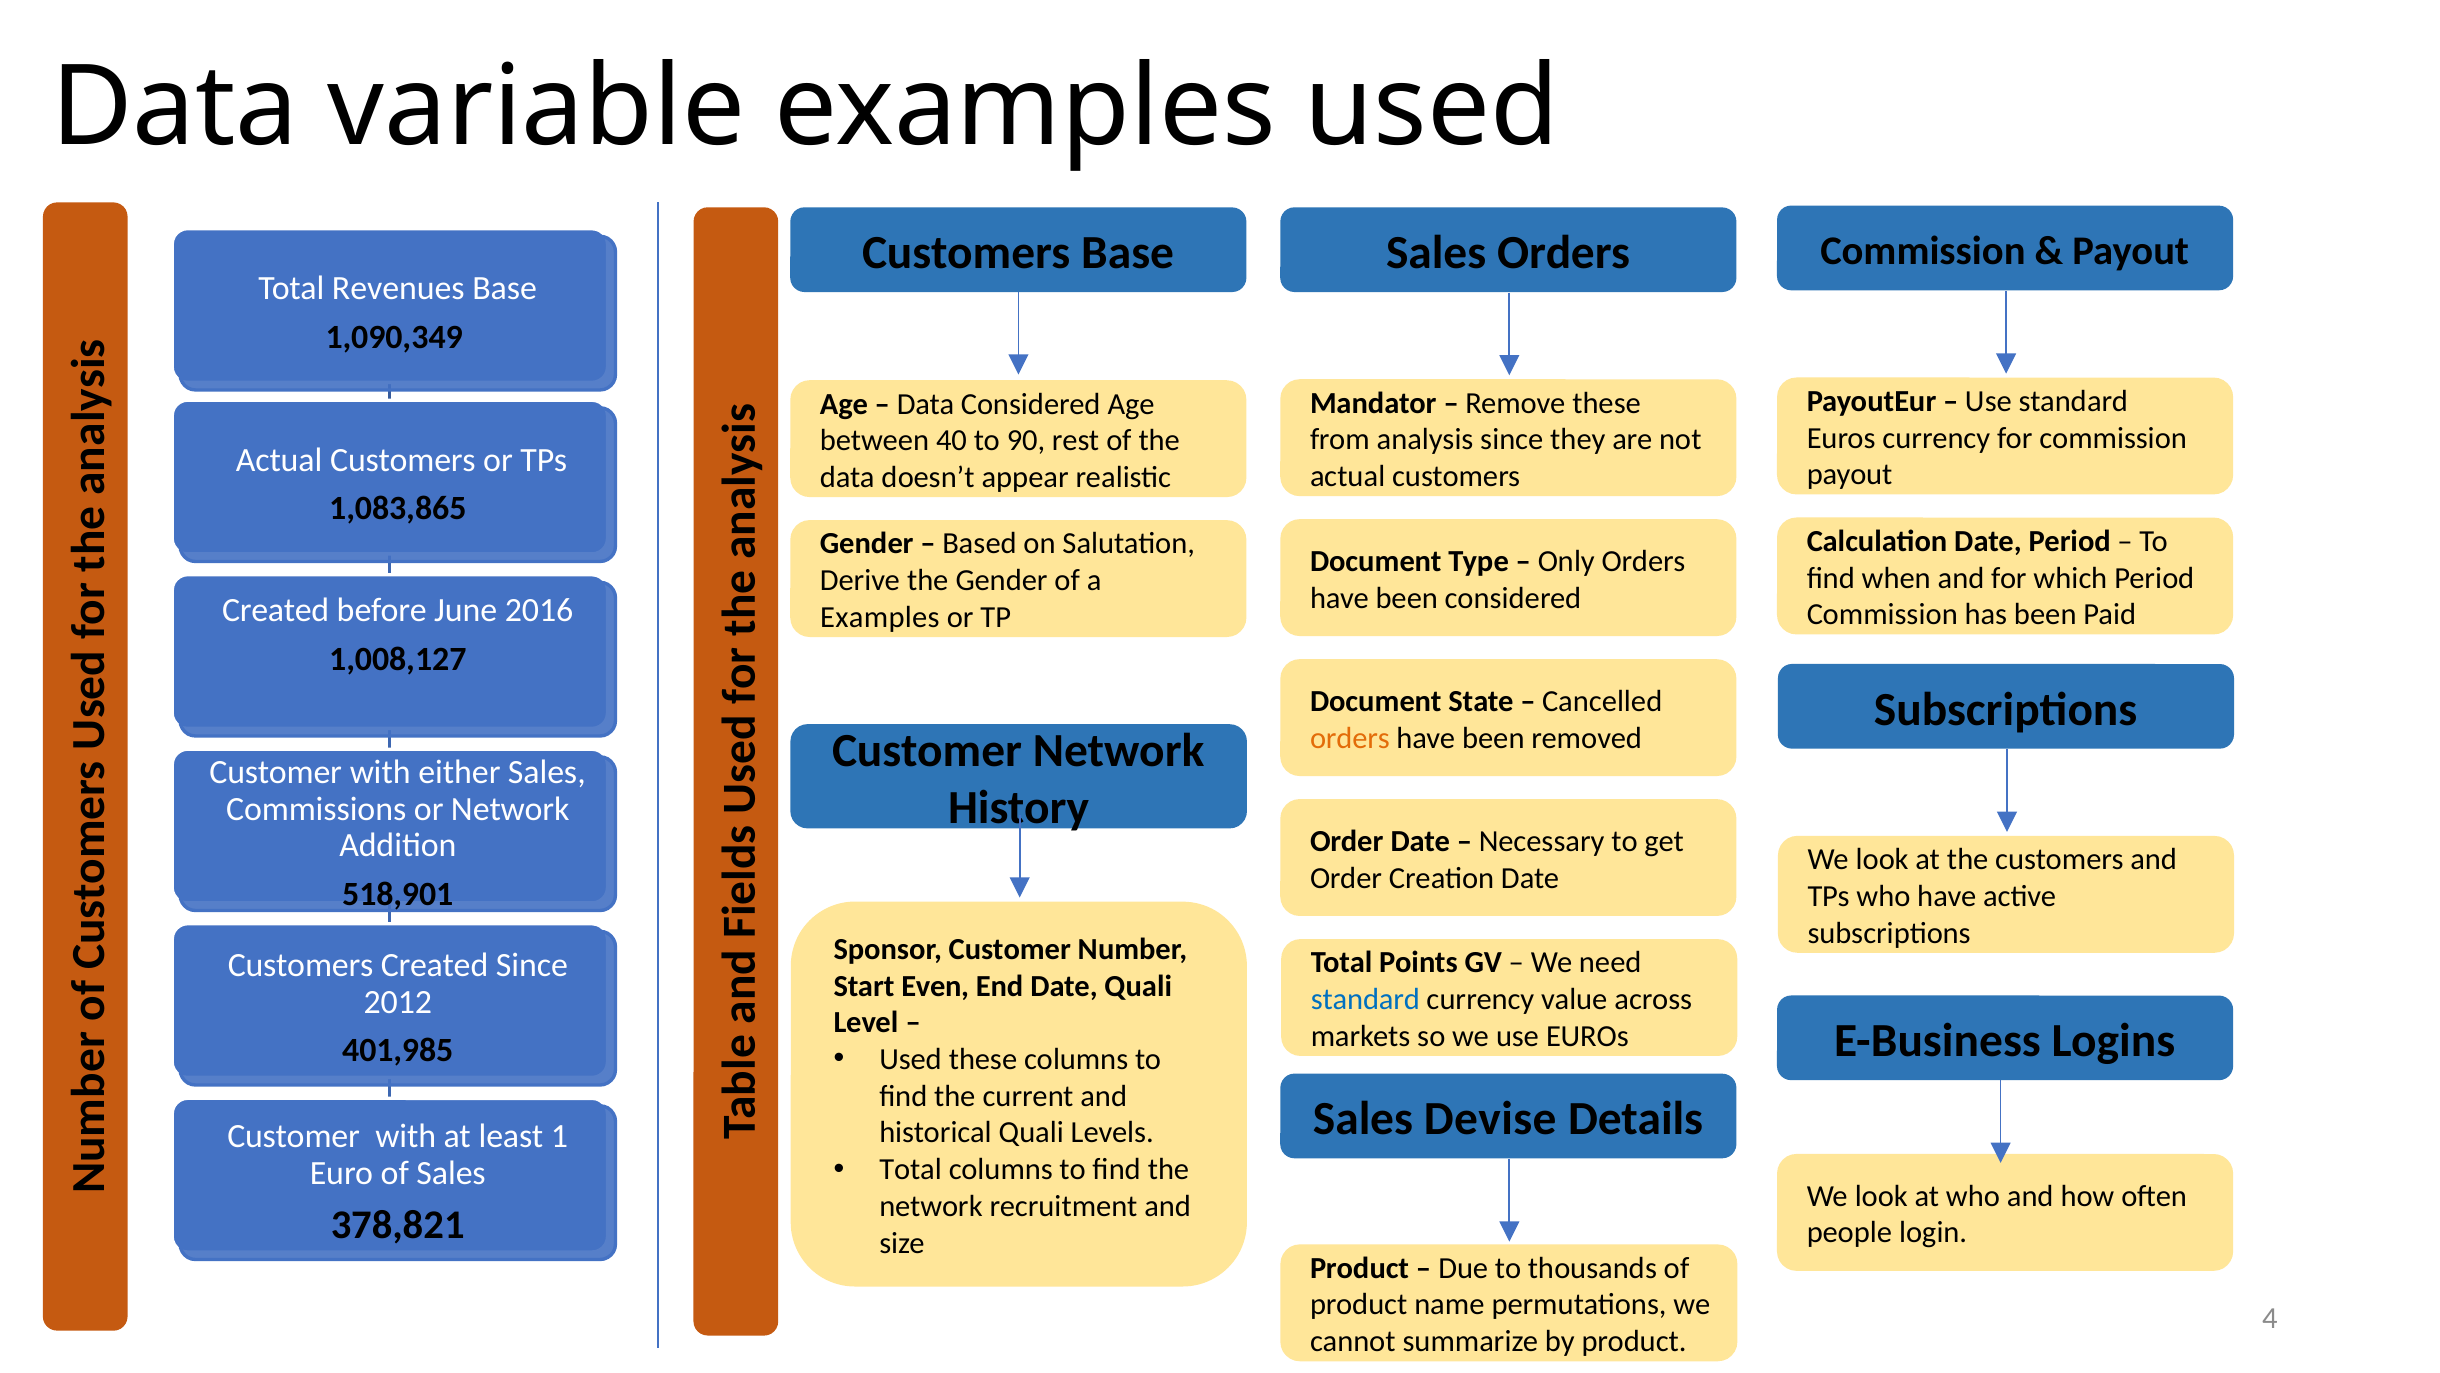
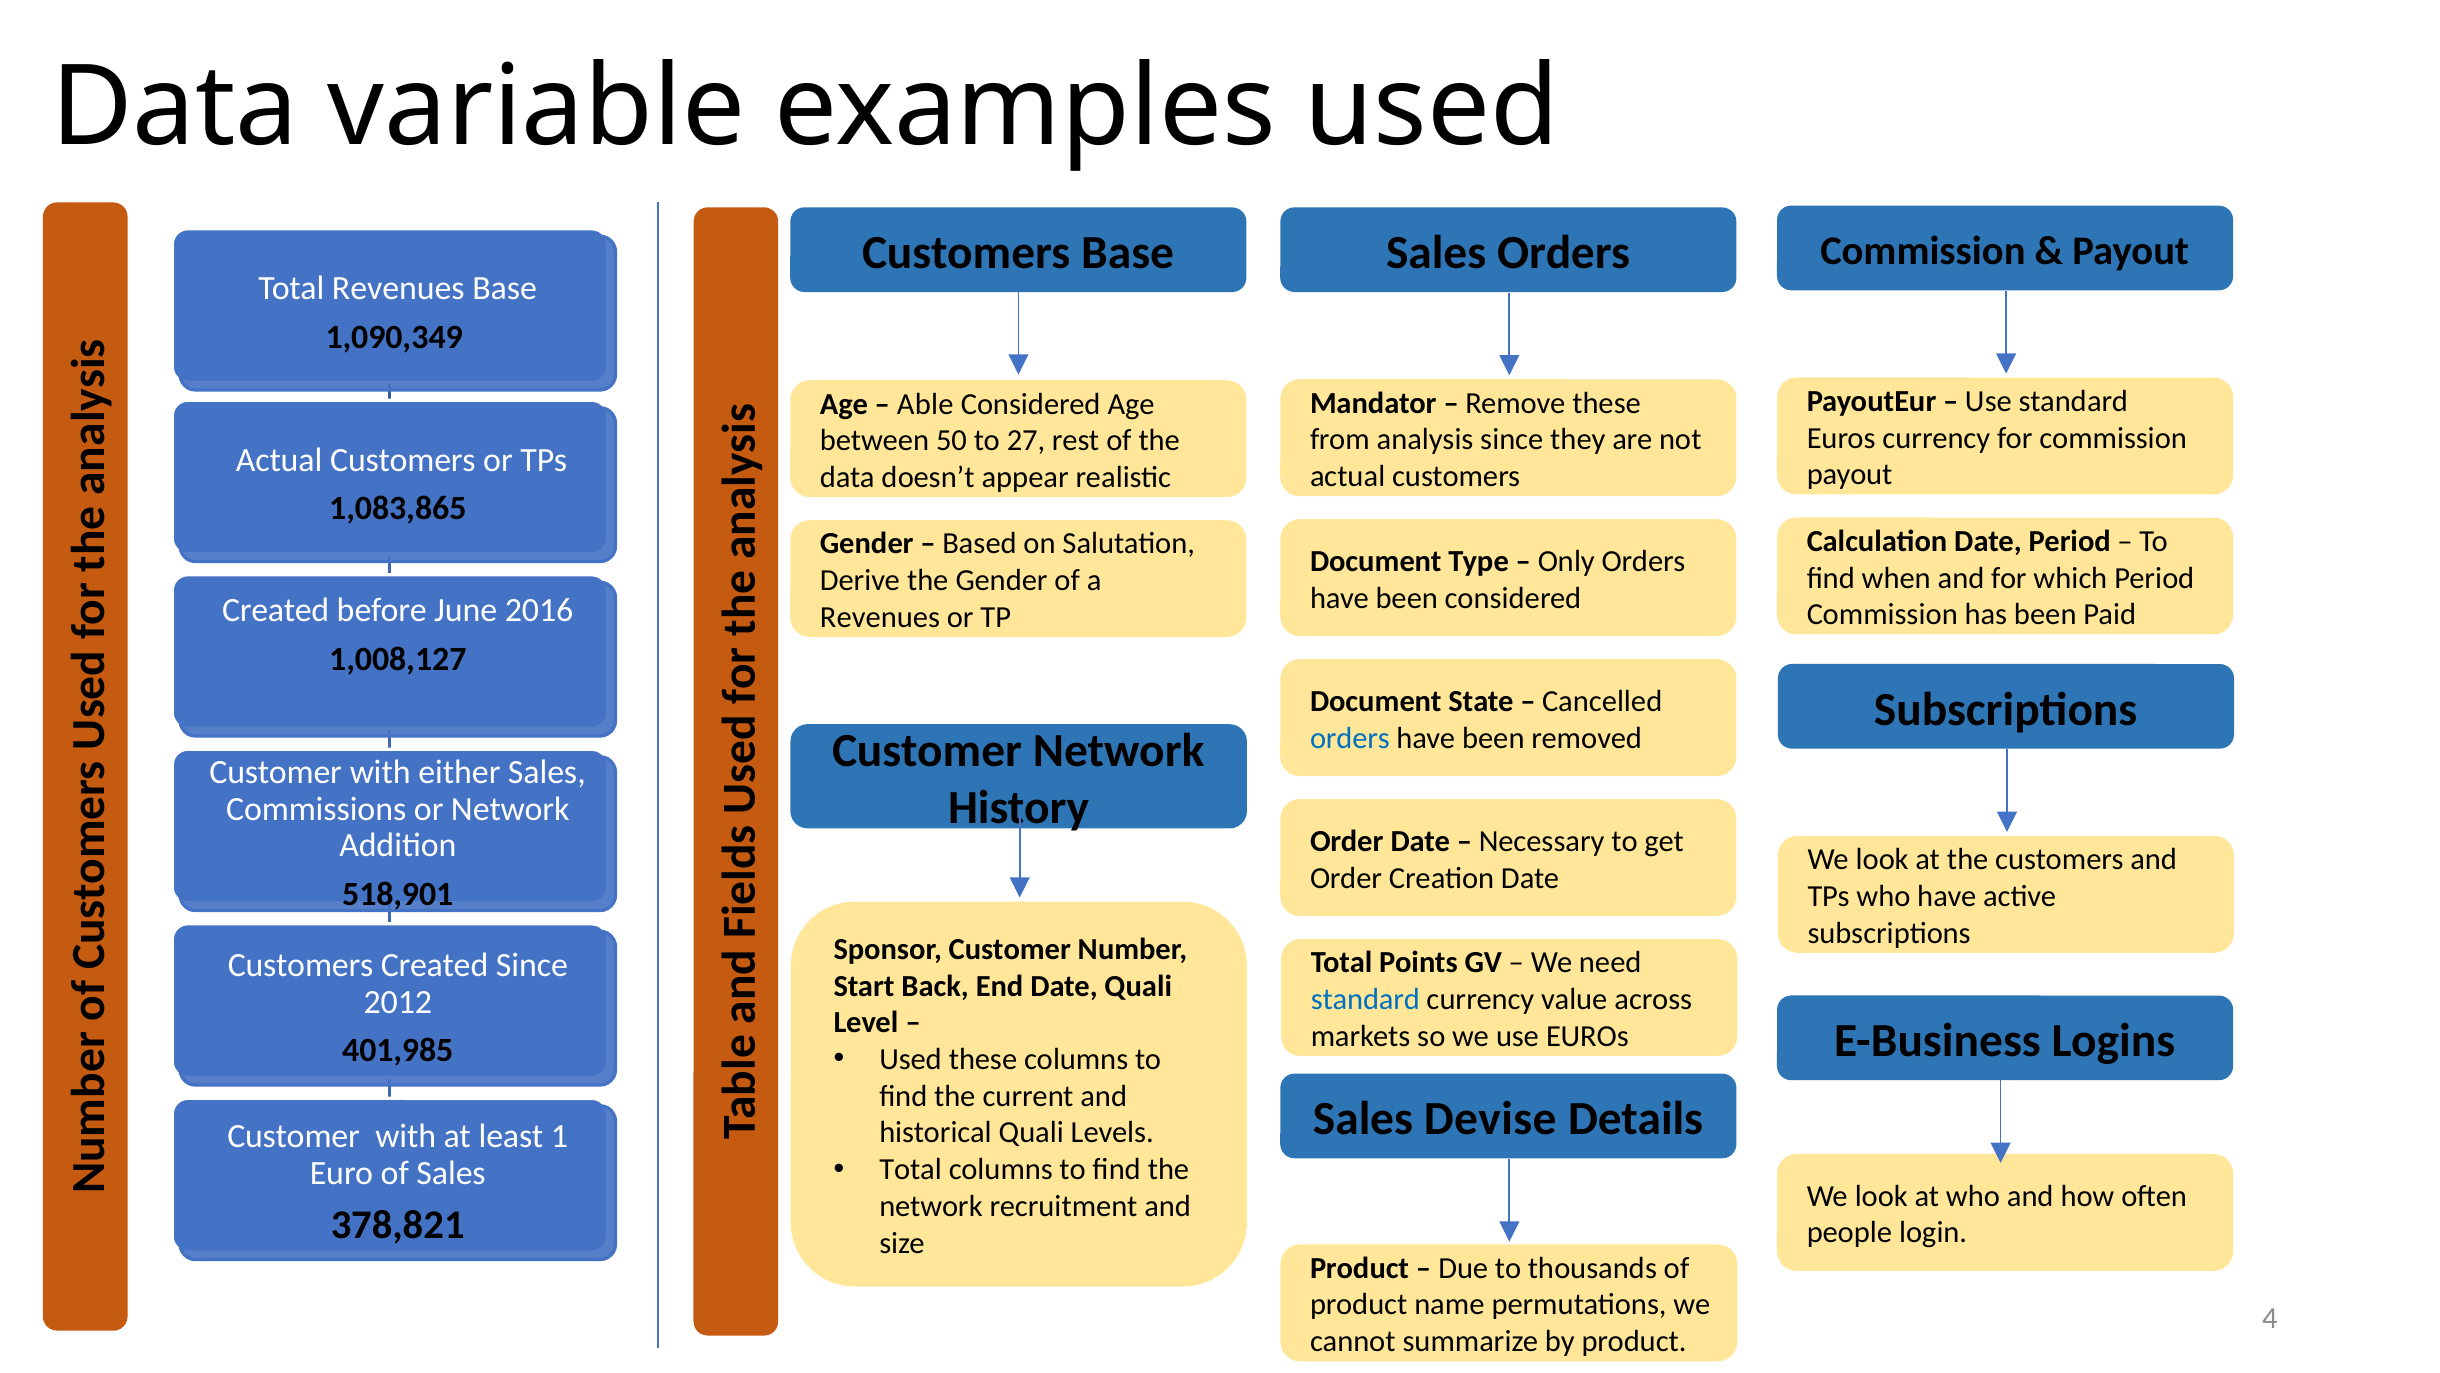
Data: Data -> Able (925, 404)
40: 40 -> 50 (952, 441)
90: 90 -> 27 (1026, 441)
Examples: Examples -> Revenues (880, 617)
orders colour: orange -> blue (1350, 738)
Even: Even -> Back (935, 986)
